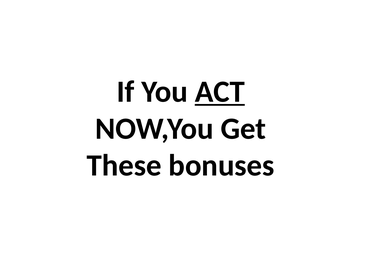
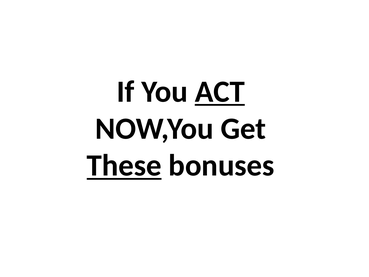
These underline: none -> present (124, 165)
